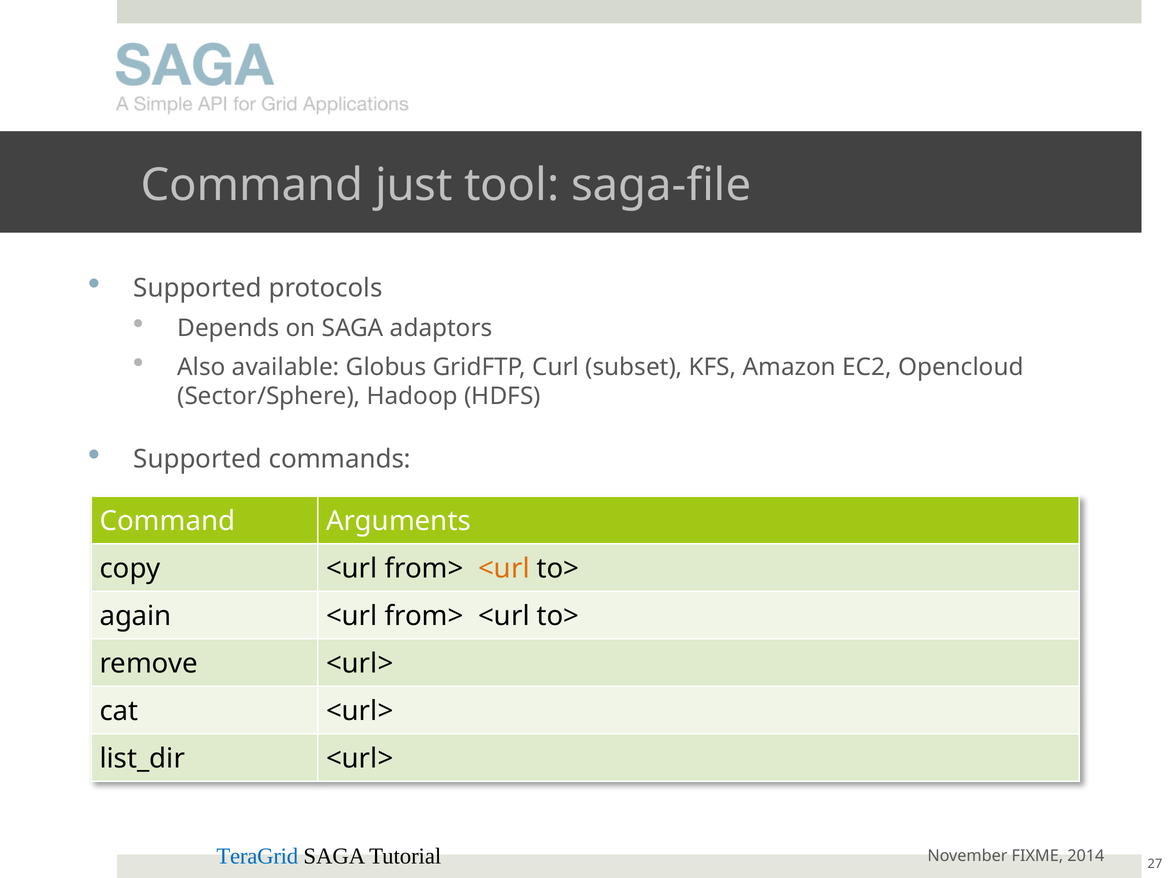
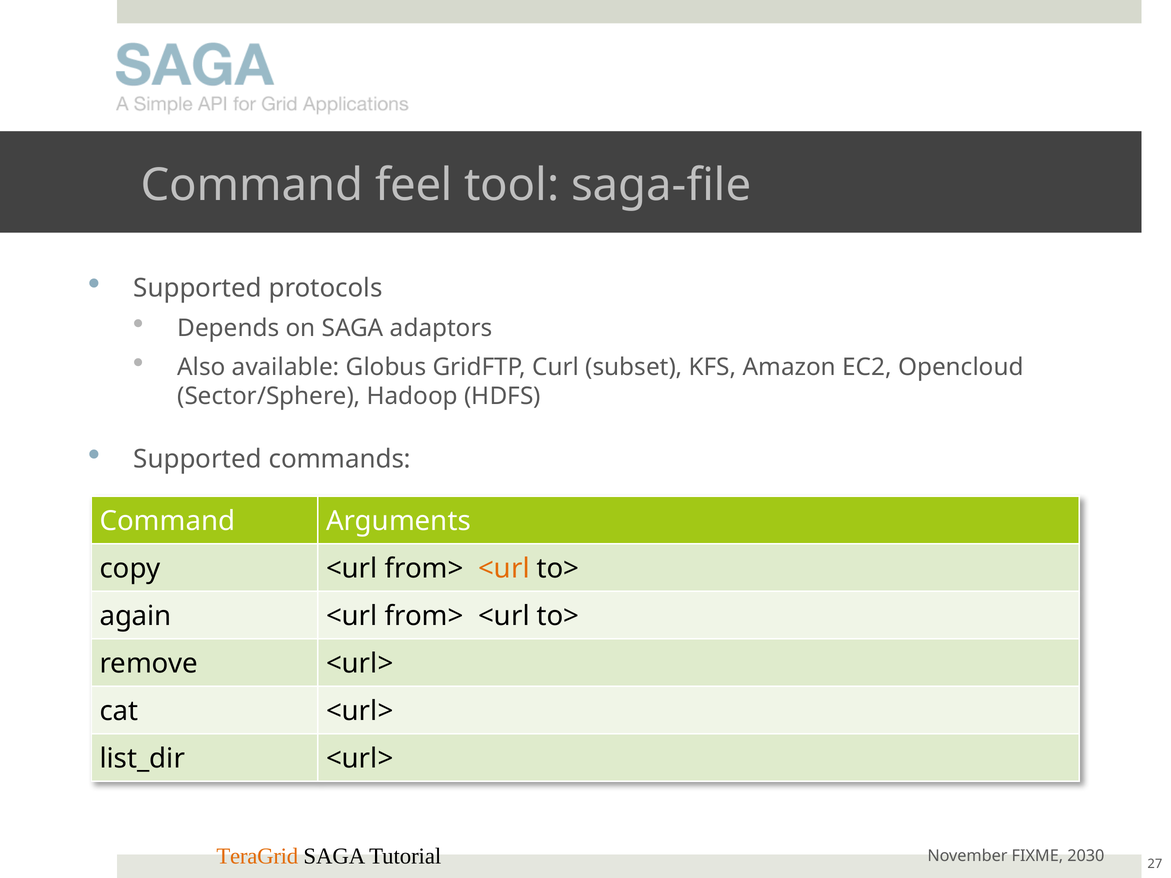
just: just -> feel (414, 185)
TeraGrid colour: blue -> orange (257, 856)
2014: 2014 -> 2030 (1086, 856)
